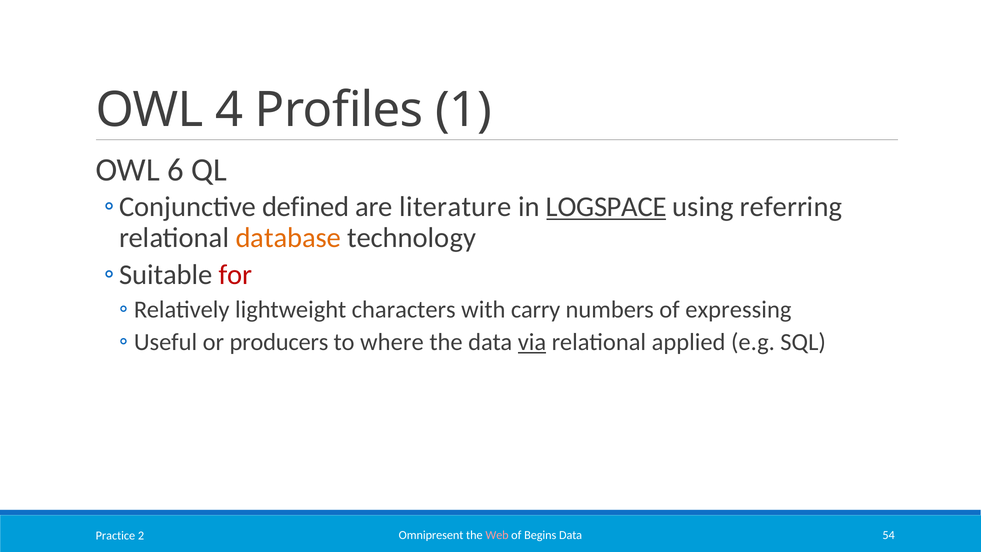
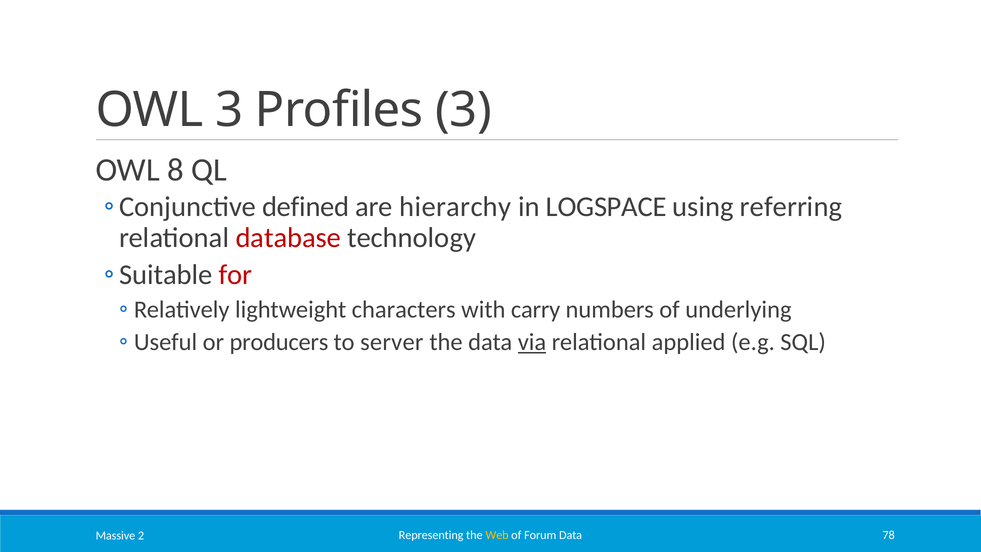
OWL 4: 4 -> 3 (229, 110)
Profiles 1: 1 -> 3 (463, 110)
6: 6 -> 8 (175, 170)
literature: literature -> hierarchy (455, 207)
LOGSPACE underline: present -> none (606, 207)
database colour: orange -> red (288, 238)
expressing: expressing -> underlying (738, 310)
where: where -> server (392, 342)
Omnipresent: Omnipresent -> Representing (431, 535)
Web colour: pink -> yellow (497, 535)
Begins: Begins -> Forum (540, 535)
54: 54 -> 78 (889, 535)
Practice: Practice -> Massive (115, 535)
